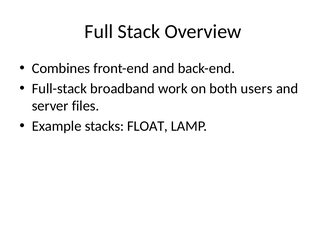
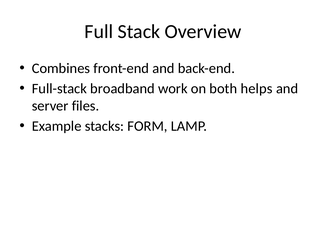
users: users -> helps (257, 89)
FLOAT: FLOAT -> FORM (147, 126)
